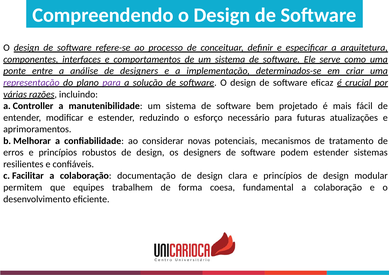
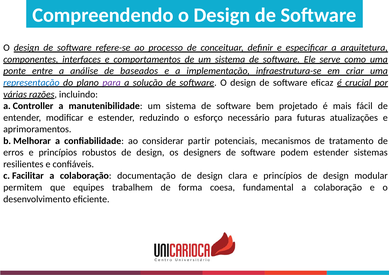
de designers: designers -> baseados (139, 71)
determinados-se: determinados-se -> infraestrutura-se (289, 71)
representação colour: purple -> blue (31, 83)
novas: novas -> partir (199, 141)
